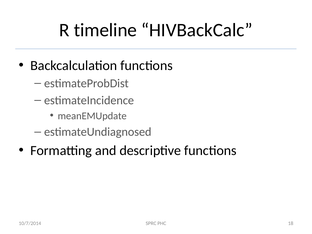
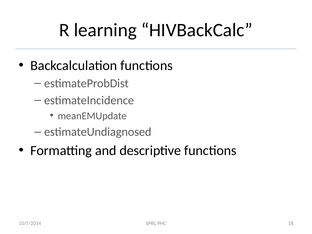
timeline: timeline -> learning (105, 30)
